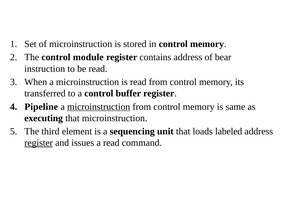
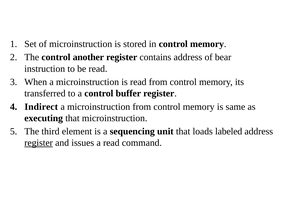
module: module -> another (88, 57)
Pipeline: Pipeline -> Indirect (41, 107)
microinstruction underline: present -> none (99, 107)
